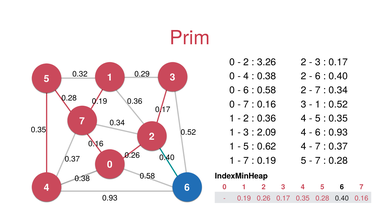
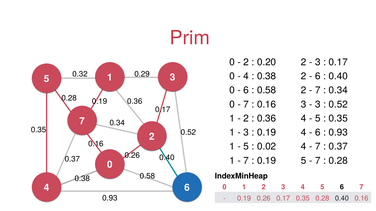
3.26: 3.26 -> 0.20 (267, 62)
1: 1 -> 3 (318, 105)
2.09: 2.09 -> 0.19 (267, 133)
0.62: 0.62 -> 0.02 (267, 147)
